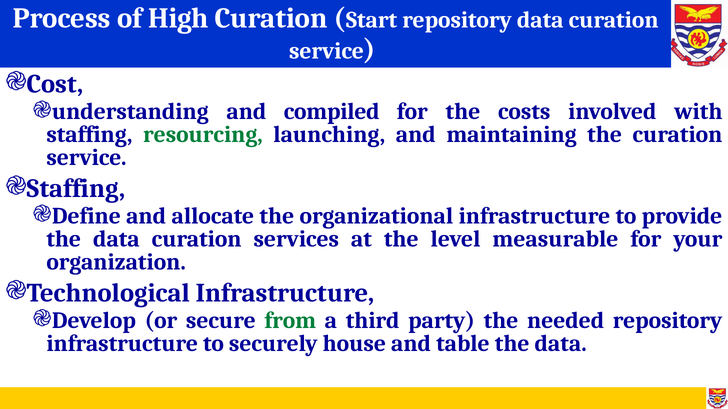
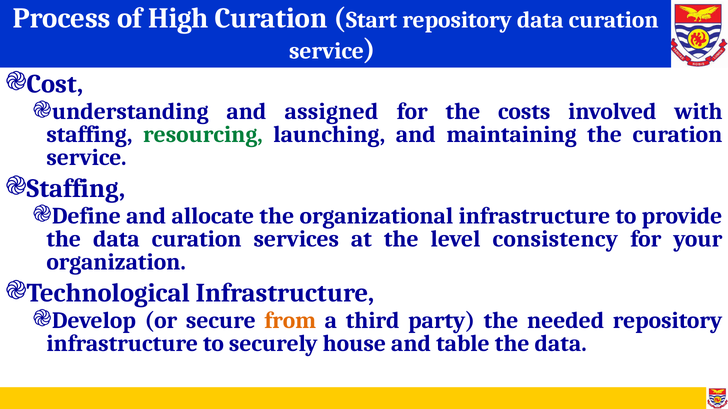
compiled: compiled -> assigned (331, 112)
measurable: measurable -> consistency (555, 239)
from colour: green -> orange (290, 321)
